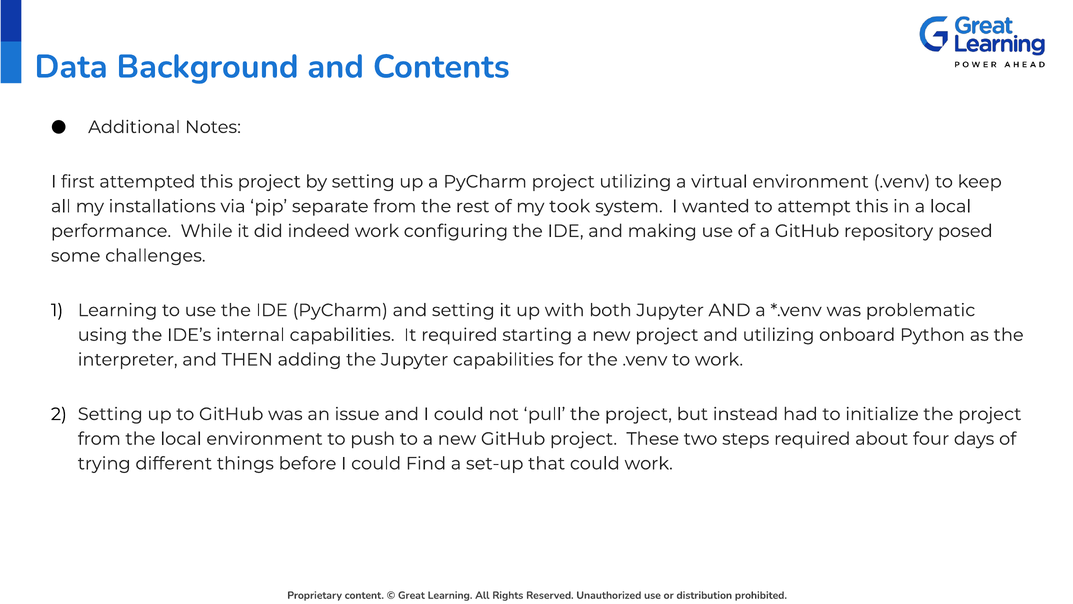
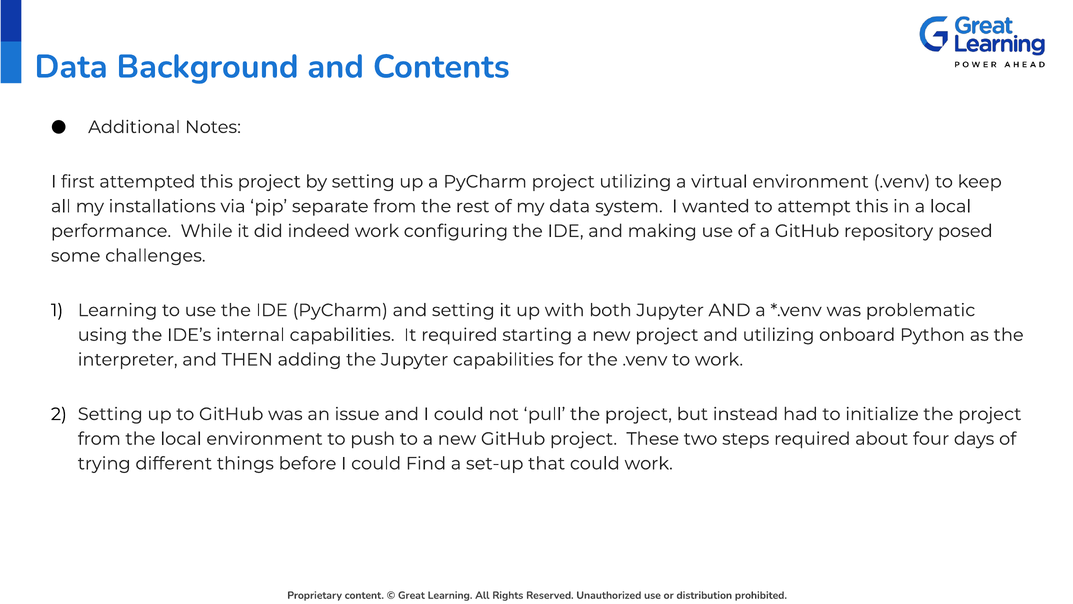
my took: took -> data (570, 206)
